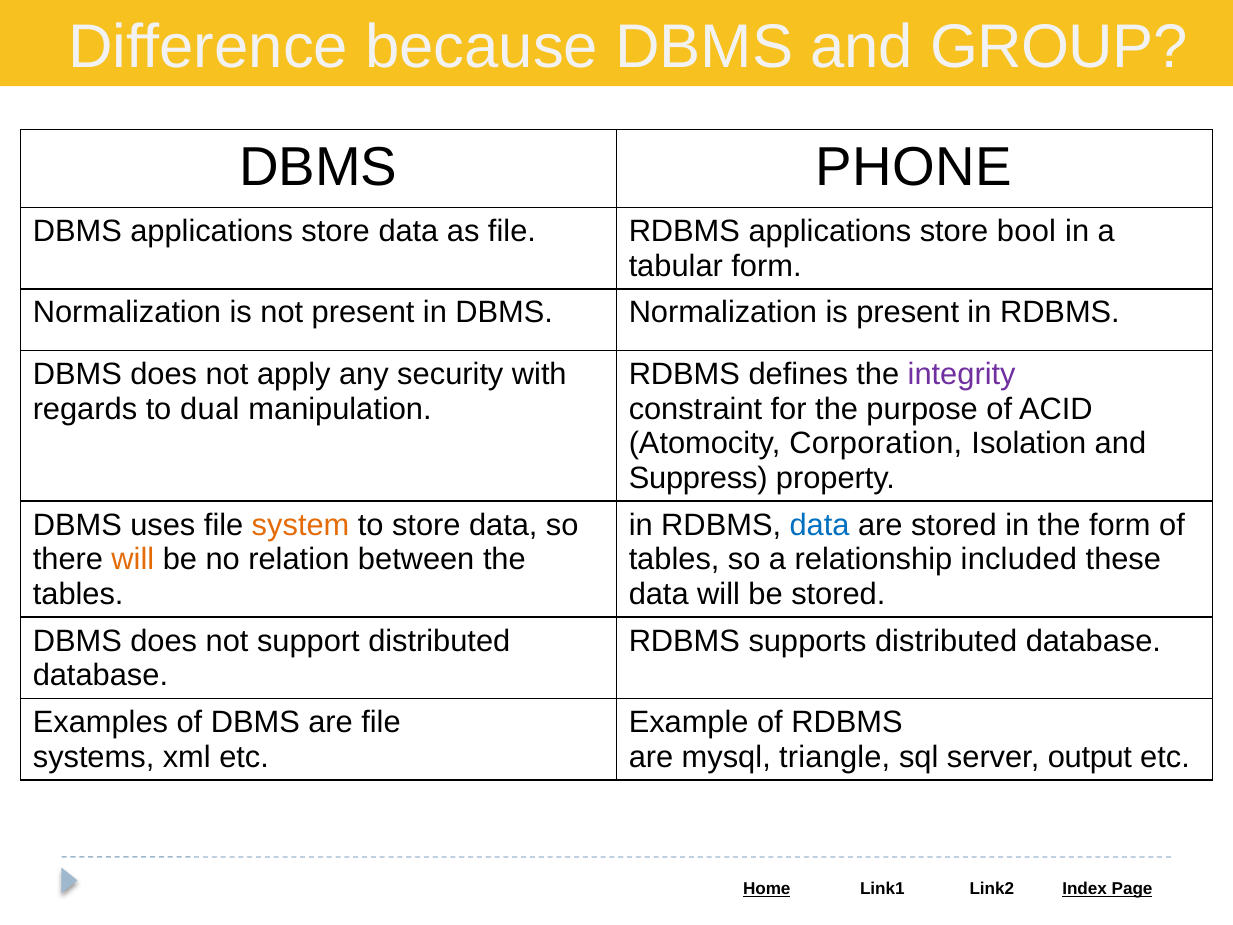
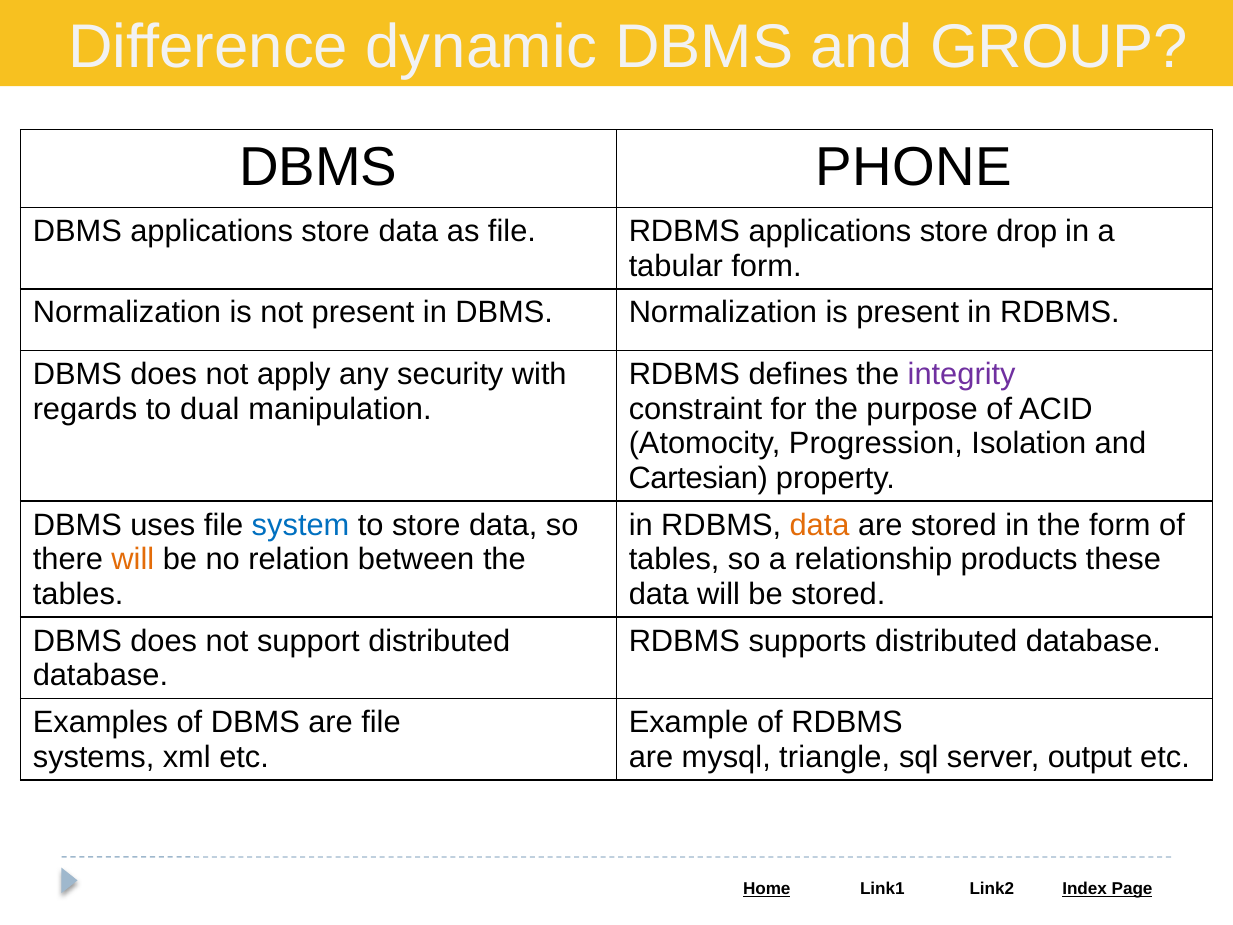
because: because -> dynamic (481, 47)
bool: bool -> drop (1027, 231)
Corporation: Corporation -> Progression (876, 444)
Suppress: Suppress -> Cartesian (698, 478)
system colour: orange -> blue (301, 525)
data colour: blue -> orange (820, 525)
included: included -> products (1019, 559)
